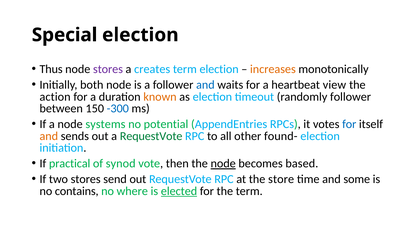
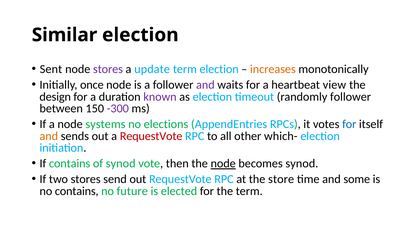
Special: Special -> Similar (64, 35)
Thus: Thus -> Sent (51, 69)
creates: creates -> update (152, 69)
both: both -> once (92, 85)
and colour: blue -> purple (205, 85)
action: action -> design (55, 97)
known colour: orange -> purple (160, 97)
-300 colour: blue -> purple (118, 109)
potential: potential -> elections (166, 124)
RequestVote colour: green -> red (151, 136)
found-: found- -> which- (281, 136)
If practical: practical -> contains (70, 164)
becomes based: based -> synod (302, 164)
where: where -> future (132, 191)
elected underline: present -> none (179, 191)
